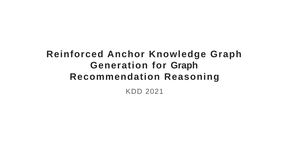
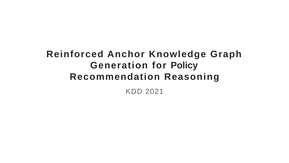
for Graph: Graph -> Policy (184, 65)
